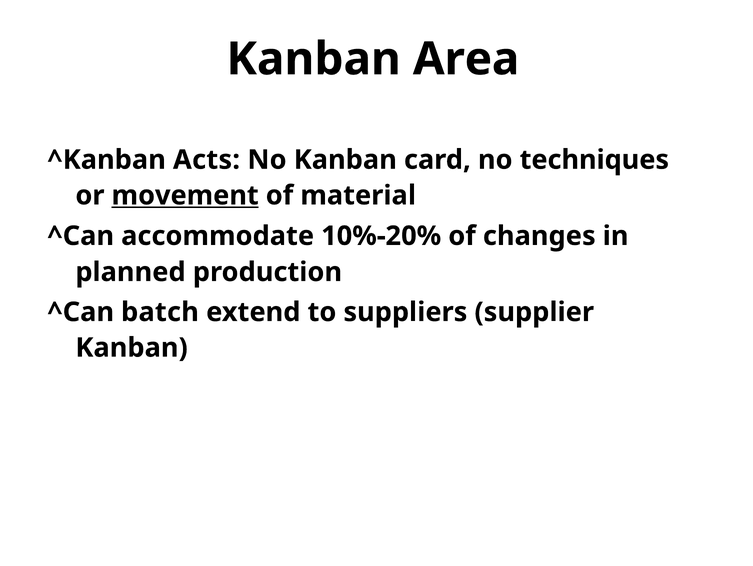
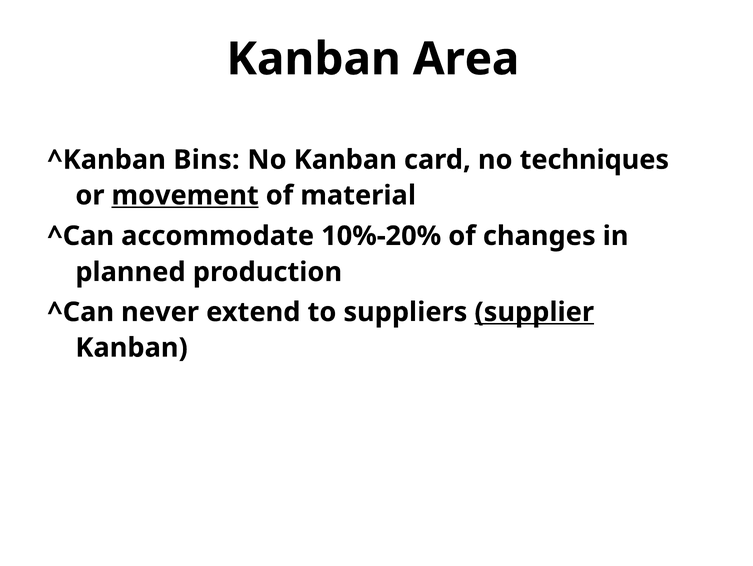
Acts: Acts -> Bins (206, 160)
batch: batch -> never (160, 312)
supplier underline: none -> present (534, 312)
